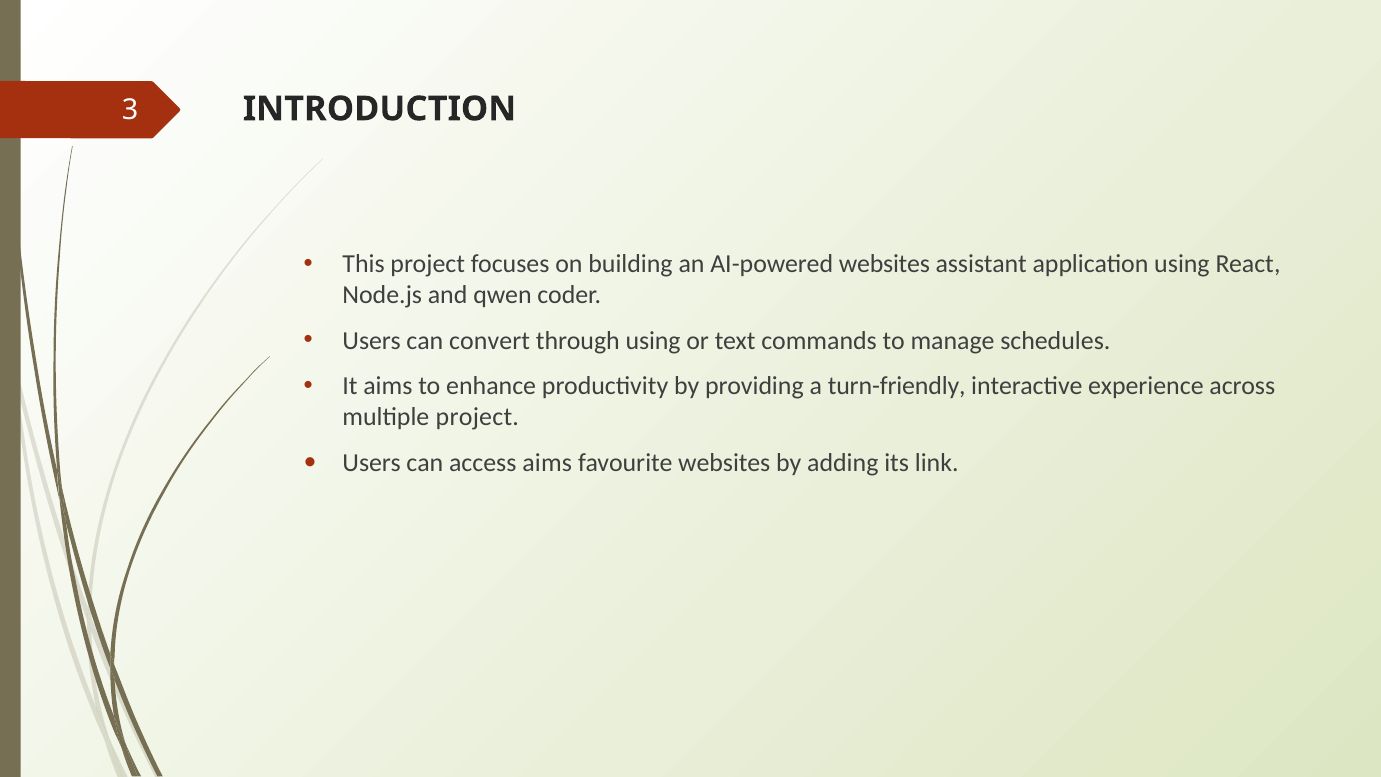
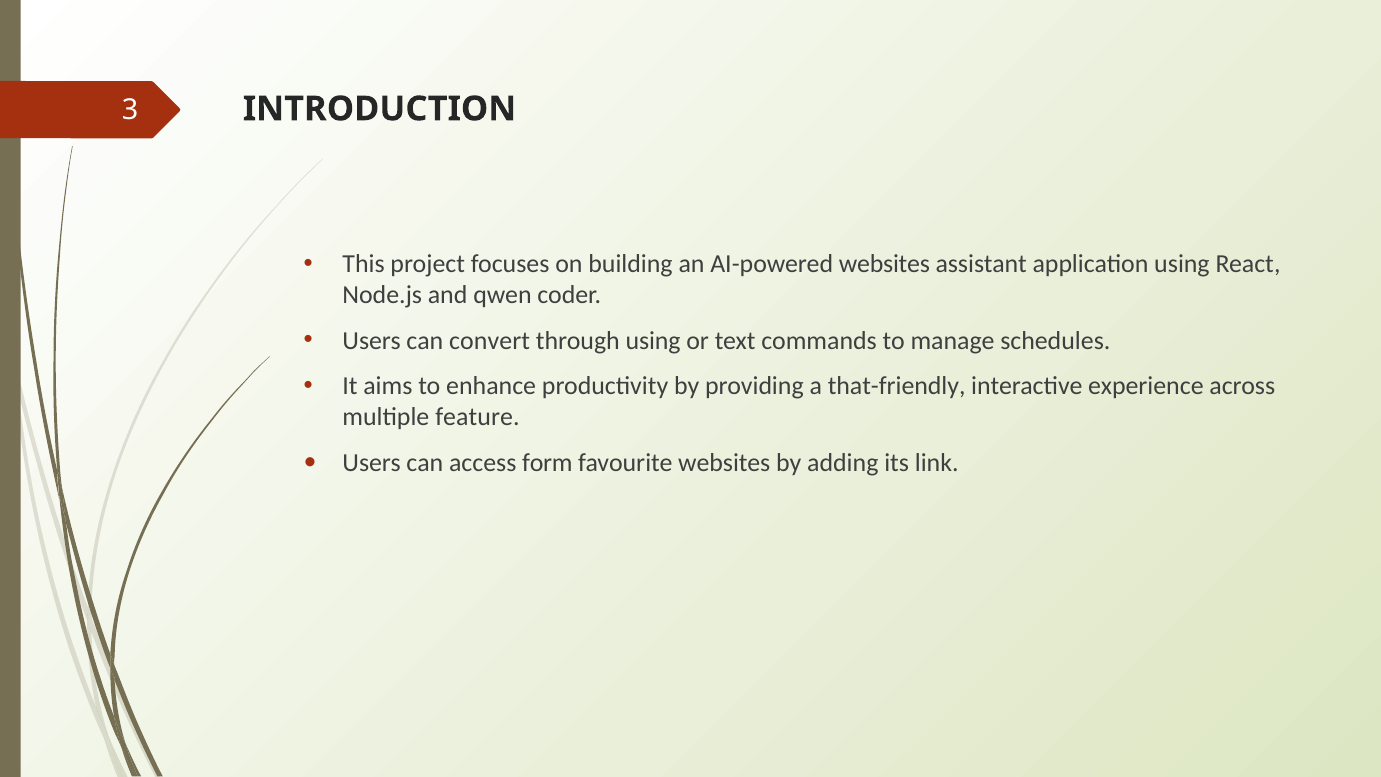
turn-friendly: turn-friendly -> that-friendly (897, 386)
multiple project: project -> feature (477, 417)
access aims: aims -> form (547, 463)
